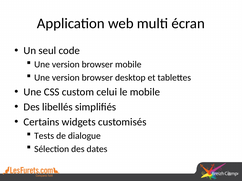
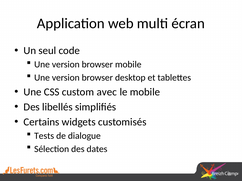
celui: celui -> avec (107, 92)
